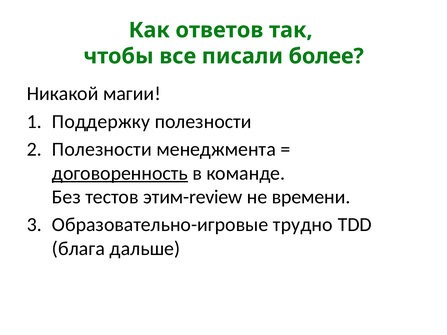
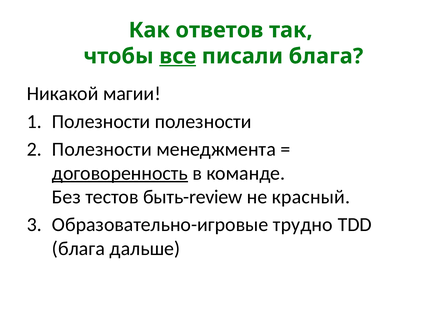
все underline: none -> present (178, 56)
писали более: более -> блага (326, 56)
Поддержку: Поддержку -> Полезности (101, 122)
этим-review: этим-review -> быть-review (193, 197)
времени: времени -> красный (311, 197)
